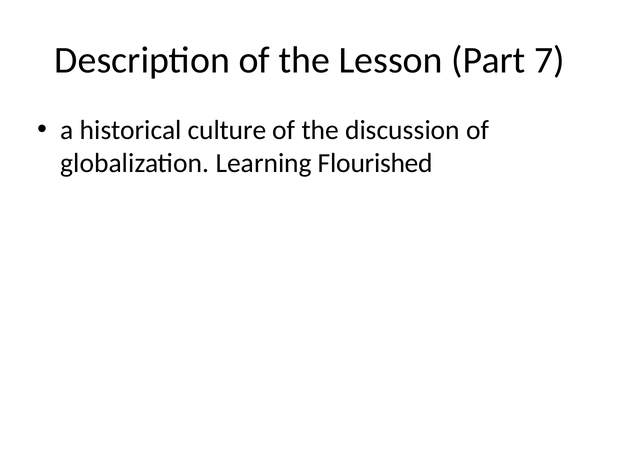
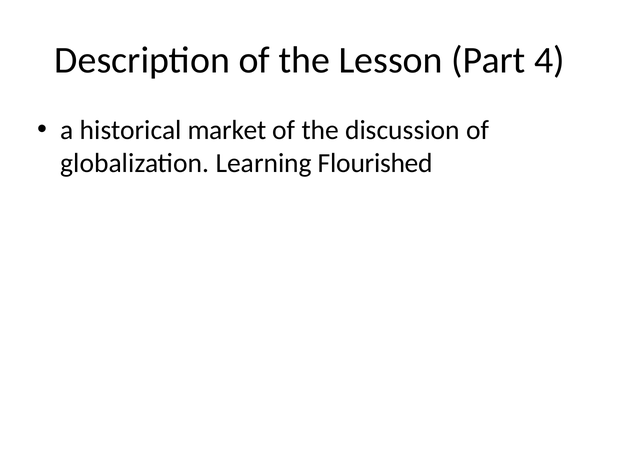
7: 7 -> 4 (549, 60)
culture: culture -> market (227, 130)
